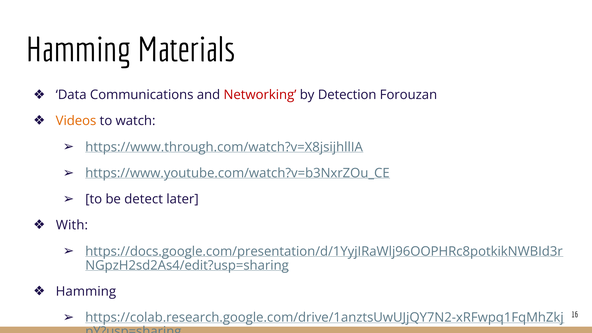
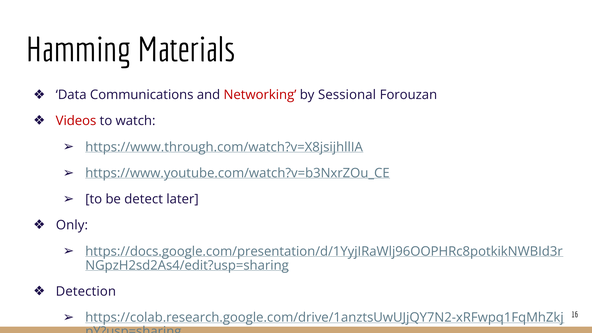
Detection: Detection -> Sessional (347, 95)
Videos colour: orange -> red (76, 121)
With: With -> Only (72, 225)
Hamming: Hamming -> Detection (86, 291)
